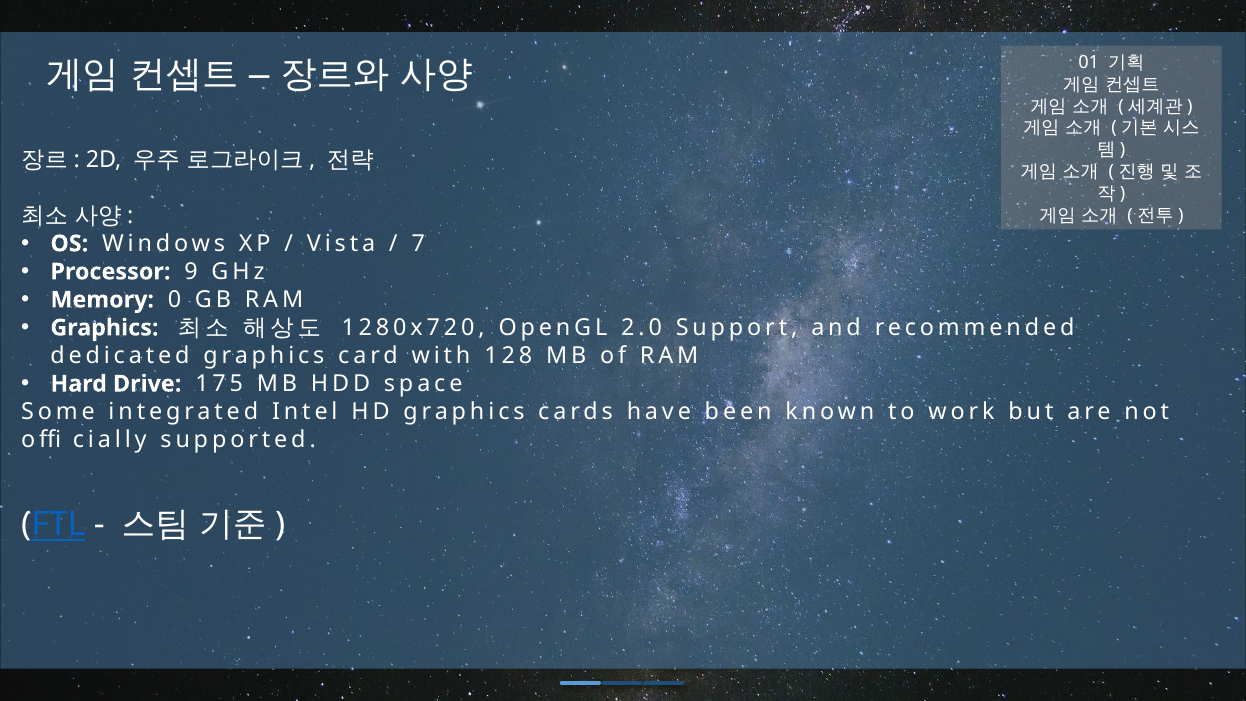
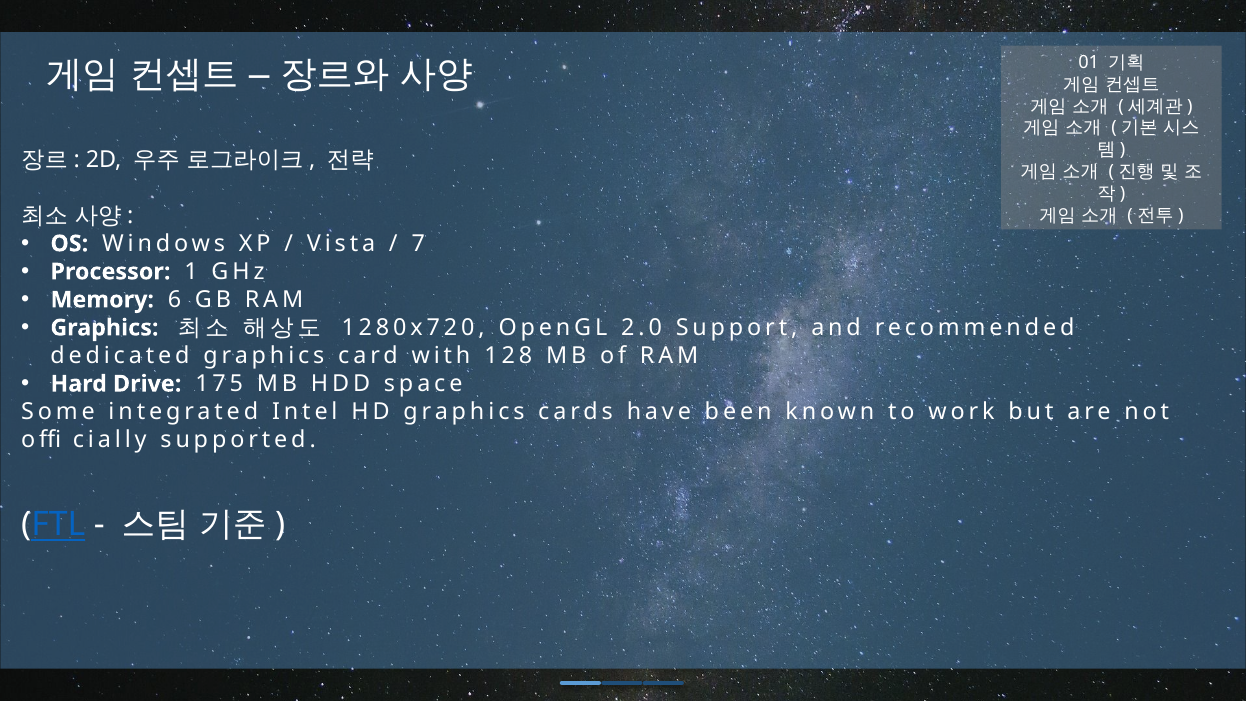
9: 9 -> 1 (191, 272)
0: 0 -> 6 (175, 300)
